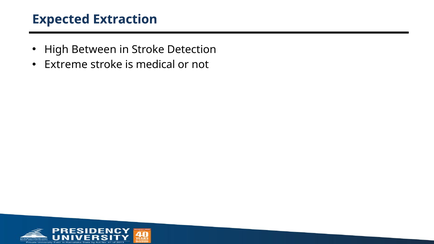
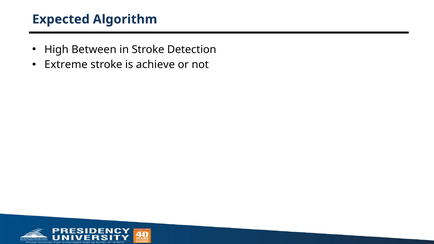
Extraction: Extraction -> Algorithm (125, 19)
medical: medical -> achieve (155, 65)
